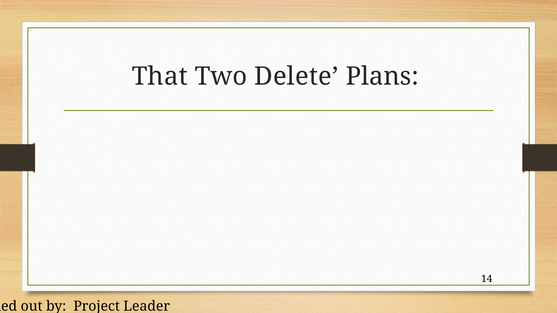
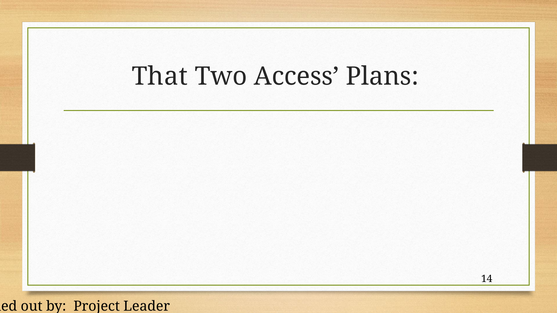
Delete: Delete -> Access (297, 76)
